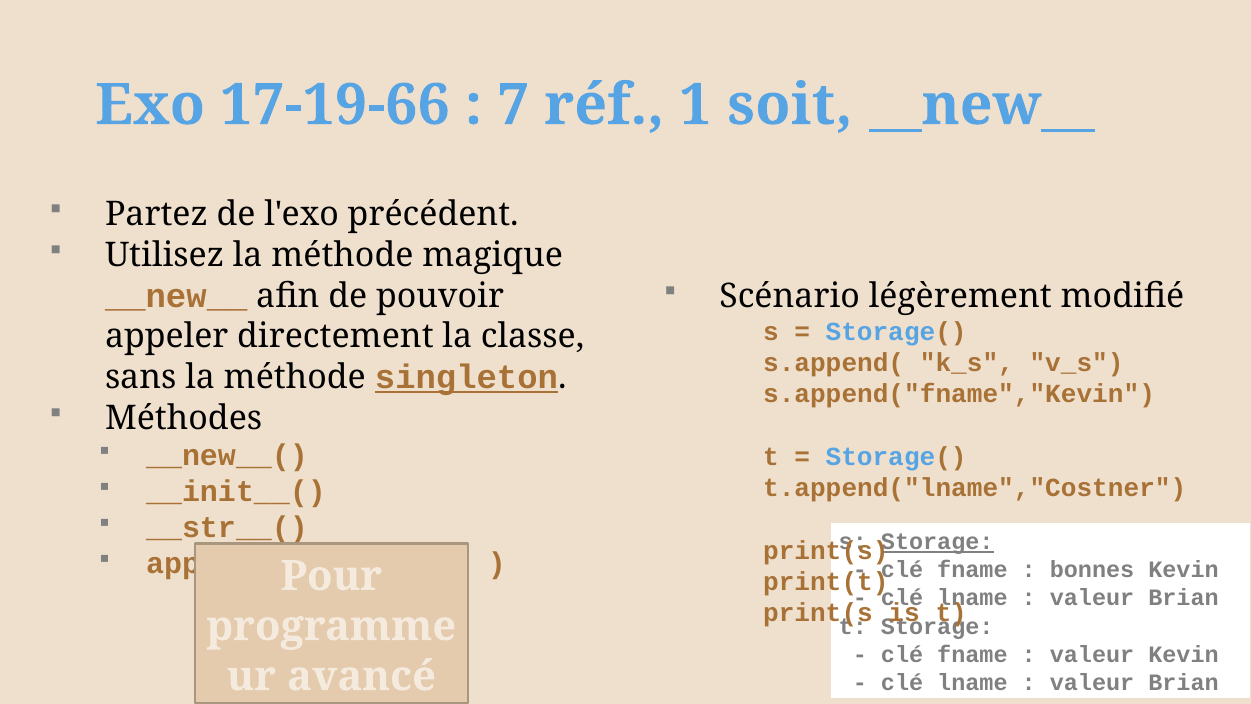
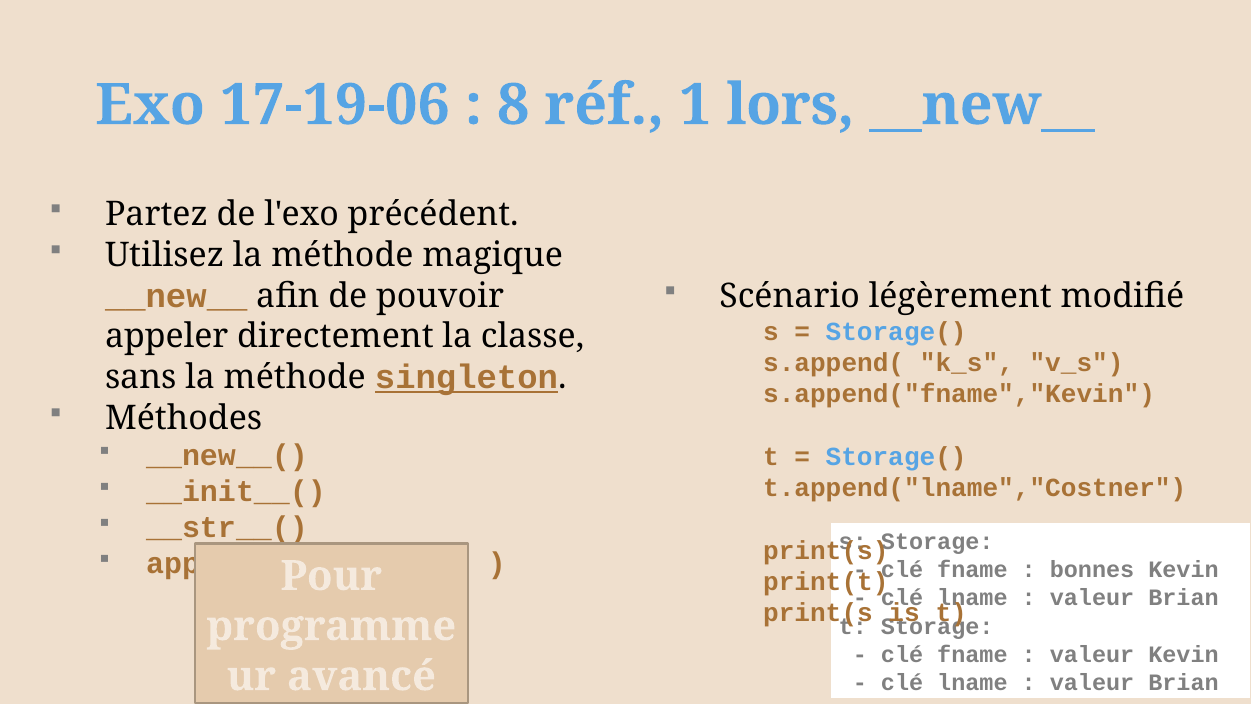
17-19-66: 17-19-66 -> 17-19-06 (335, 105)
7: 7 -> 8 (513, 105)
soit: soit -> lors (790, 105)
Storage underline: present -> none (937, 542)
